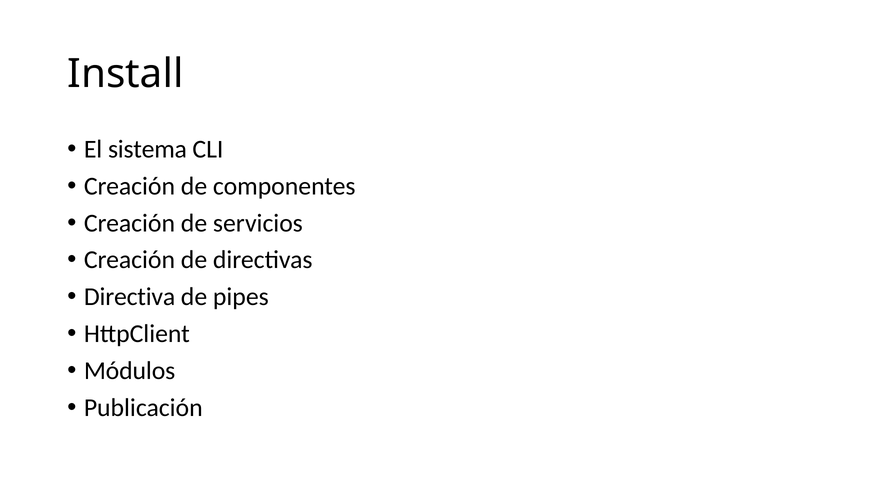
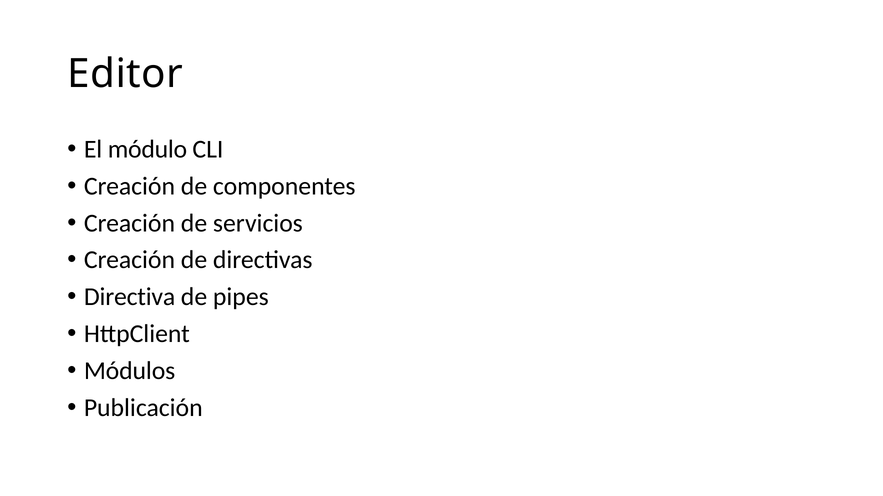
Install: Install -> Editor (125, 74)
sistema: sistema -> módulo (147, 149)
